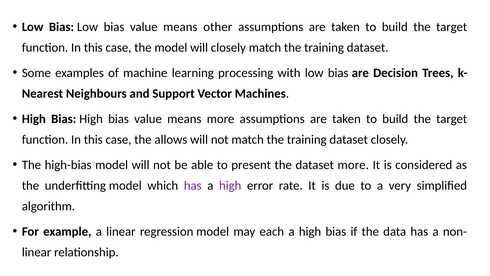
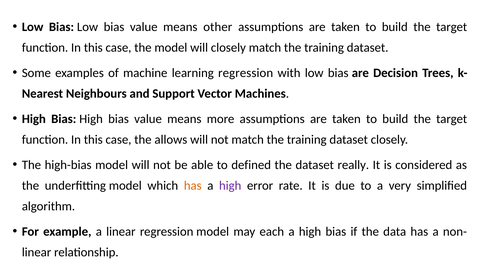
learning processing: processing -> regression (246, 73)
present: present -> defined (251, 165)
dataset more: more -> really (353, 165)
has colour: purple -> orange (193, 185)
